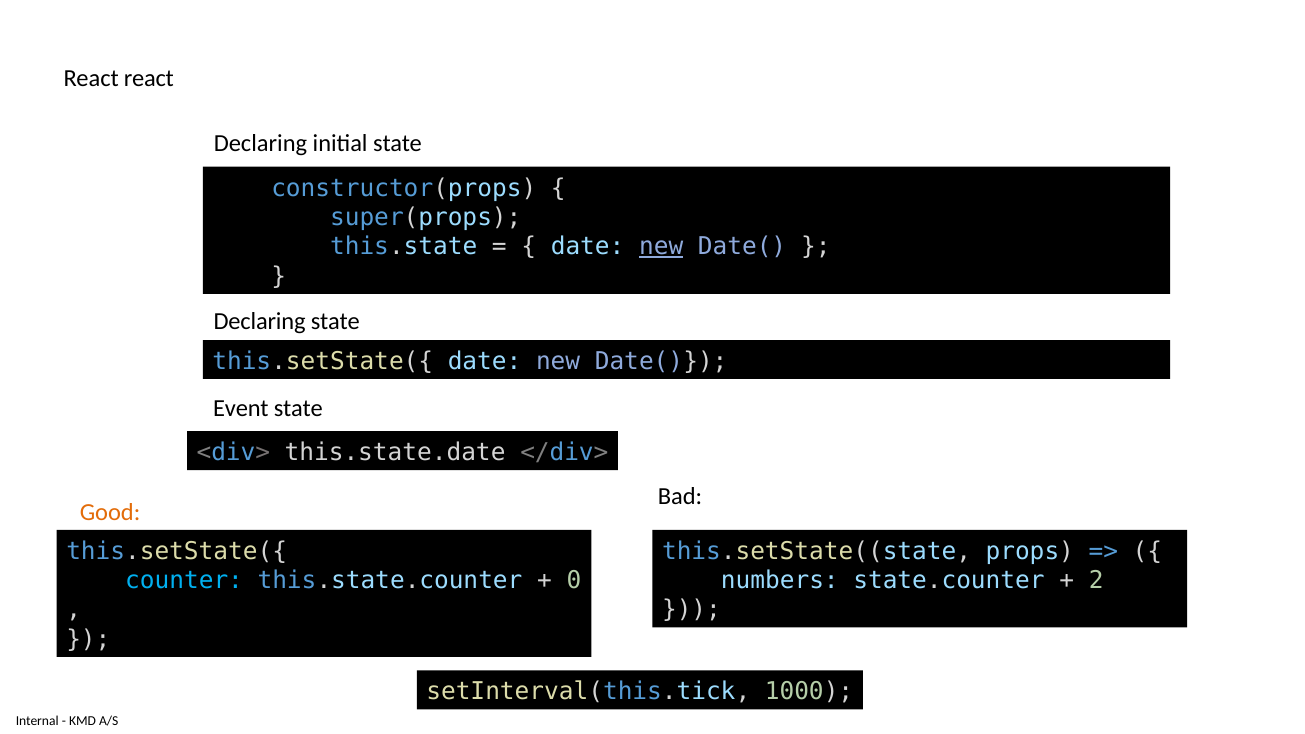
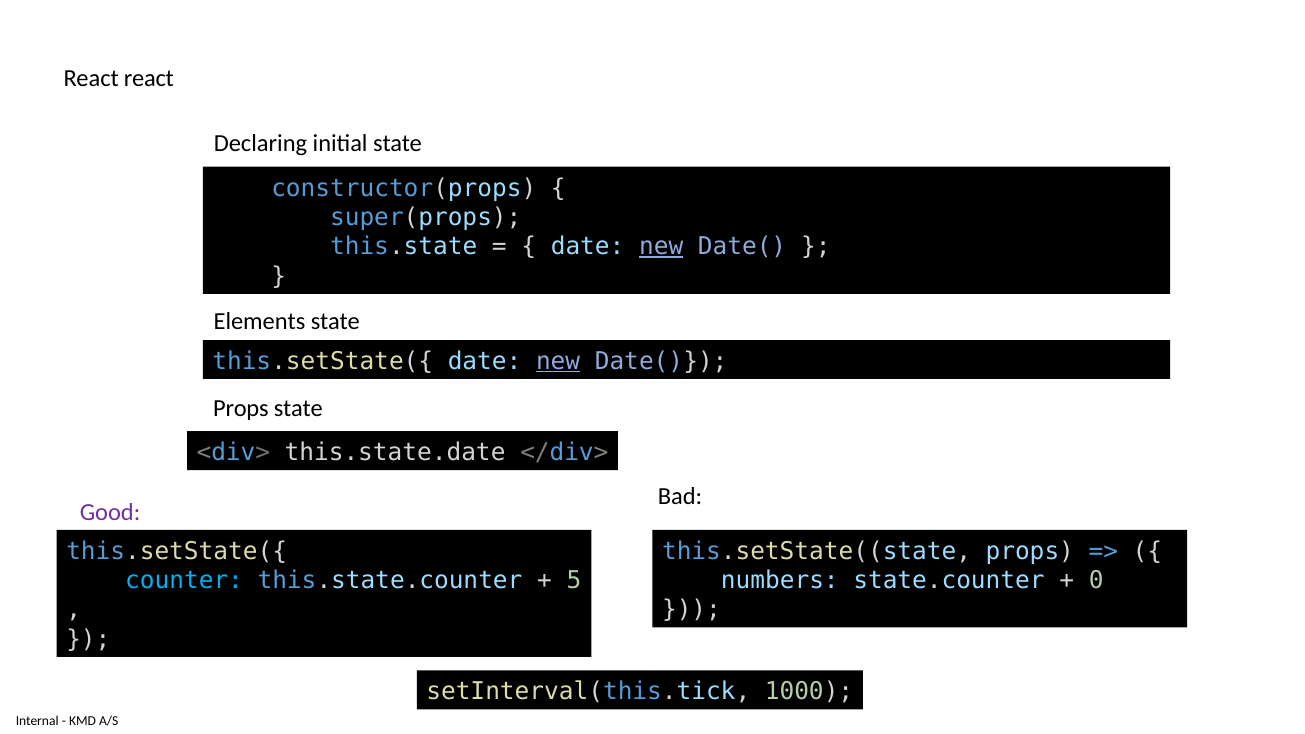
Declaring: Declaring -> Elements (260, 322)
new underline: none -> present (558, 361)
Event: Event -> Props (241, 408)
Good colour: orange -> purple (110, 512)
0: 0 -> 5 (574, 580)
2: 2 -> 0 (1096, 580)
